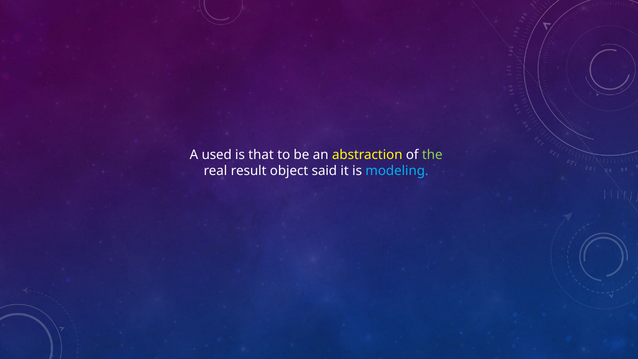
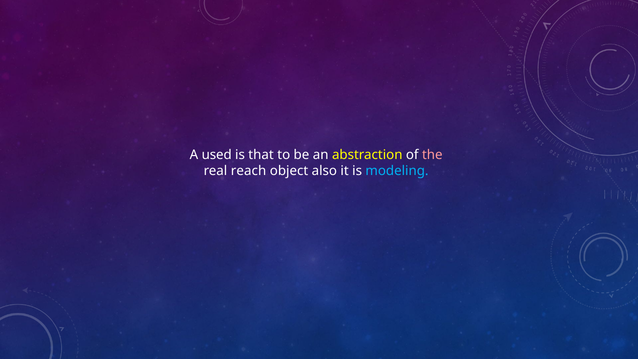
the colour: light green -> pink (432, 155)
result: result -> reach (249, 171)
said: said -> also (324, 171)
